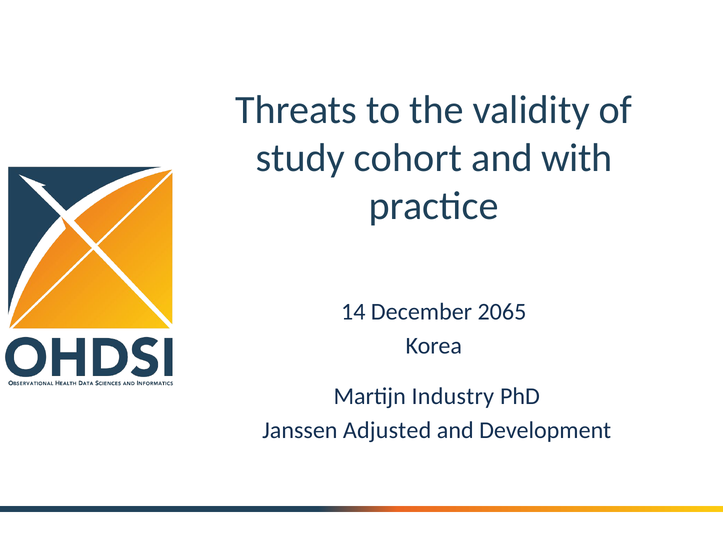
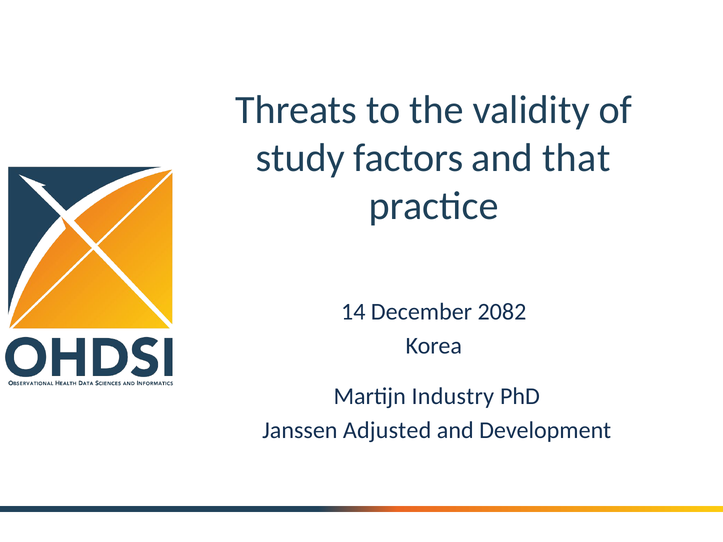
cohort: cohort -> factors (408, 158)
with: with -> that (576, 158)
2065: 2065 -> 2082 (502, 312)
